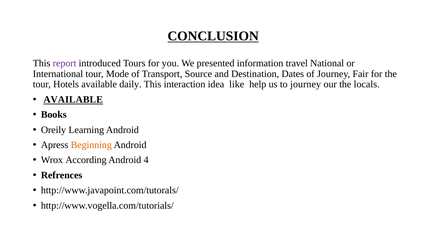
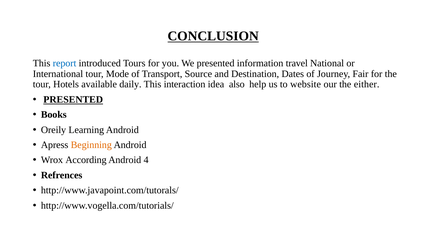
report colour: purple -> blue (65, 63)
like: like -> also (237, 85)
to journey: journey -> website (306, 85)
locals: locals -> either (367, 85)
AVAILABLE: AVAILABLE -> PRESENTED (73, 100)
